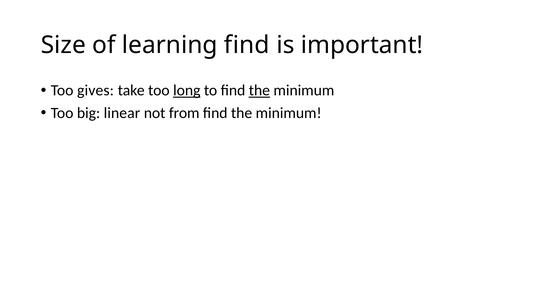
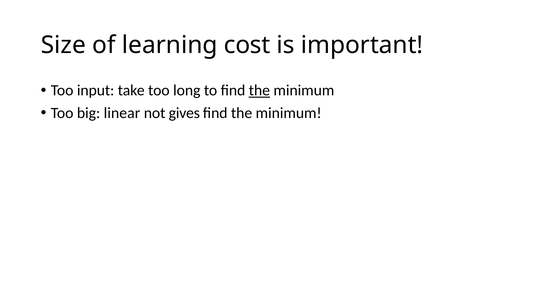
learning find: find -> cost (247, 45)
gives: gives -> input (96, 90)
long underline: present -> none (187, 90)
from: from -> gives (184, 113)
